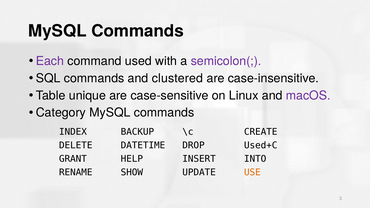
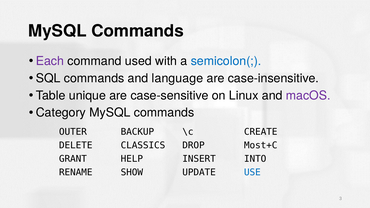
semicolon( colour: purple -> blue (226, 61)
clustered: clustered -> language (177, 78)
INDEX: INDEX -> OUTER (73, 132)
DATETIME: DATETIME -> CLASSICS (143, 145)
Used+C: Used+C -> Most+C (261, 145)
USE colour: orange -> blue (252, 172)
